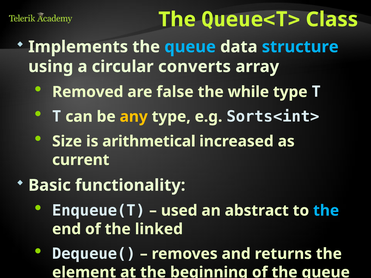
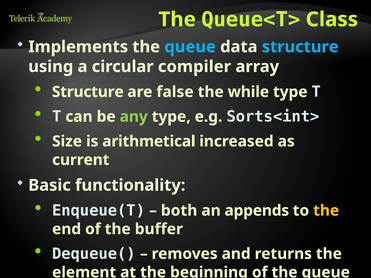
converts: converts -> compiler (194, 67)
Removed: Removed -> Structure (88, 92)
any colour: yellow -> light green (134, 117)
used: used -> both (179, 211)
abstract: abstract -> appends (257, 211)
the colour: light blue -> yellow (326, 211)
linked: linked -> buffer (159, 229)
